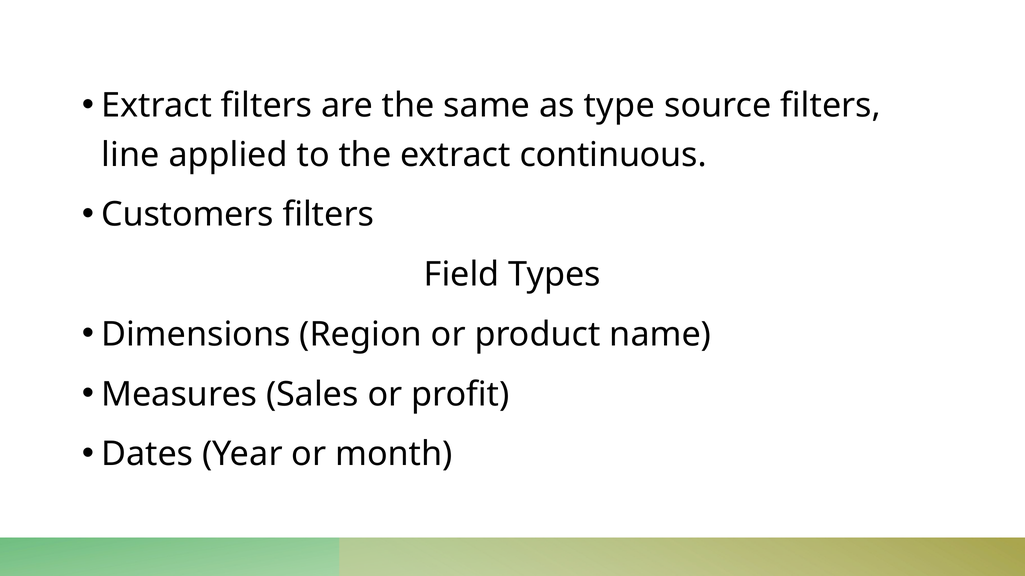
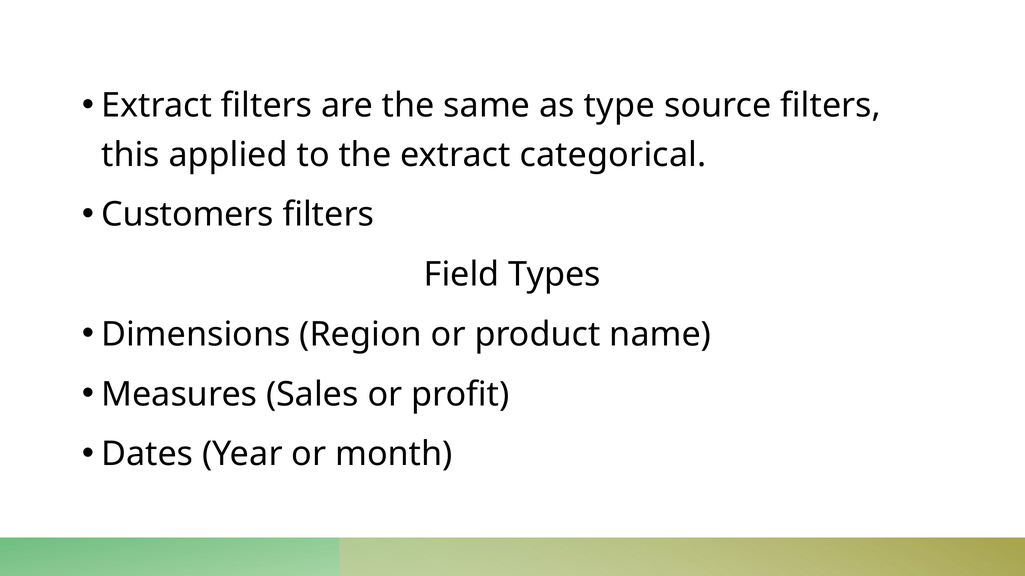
line: line -> this (130, 155)
continuous: continuous -> categorical (613, 155)
